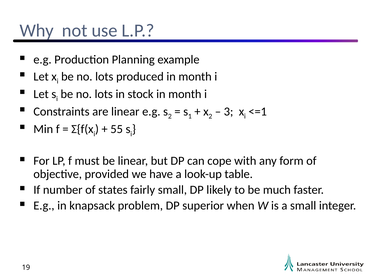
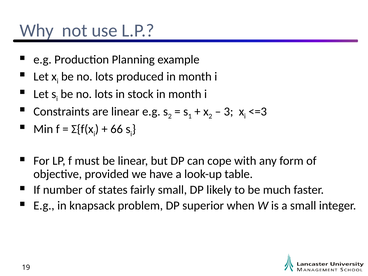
<=1: <=1 -> <=3 (258, 112)
55: 55 -> 66 (117, 129)
